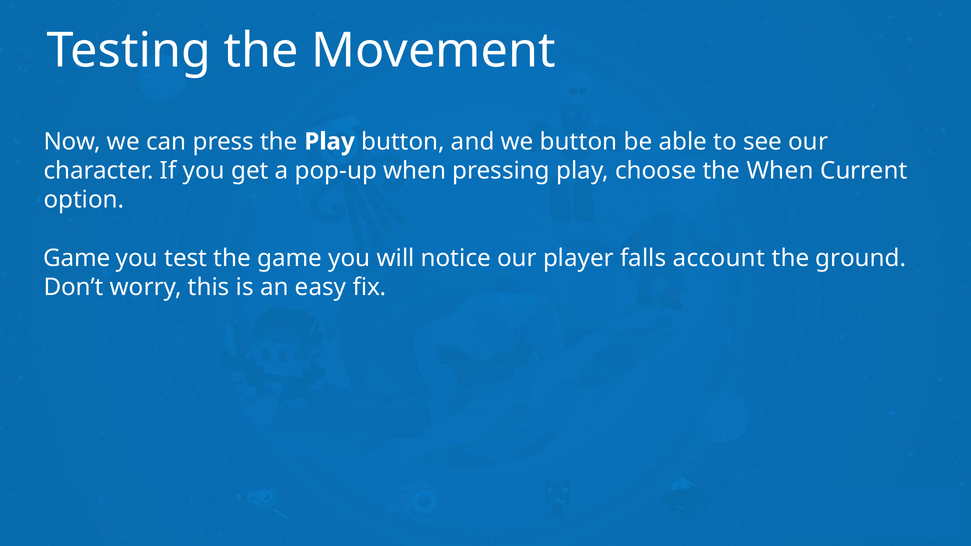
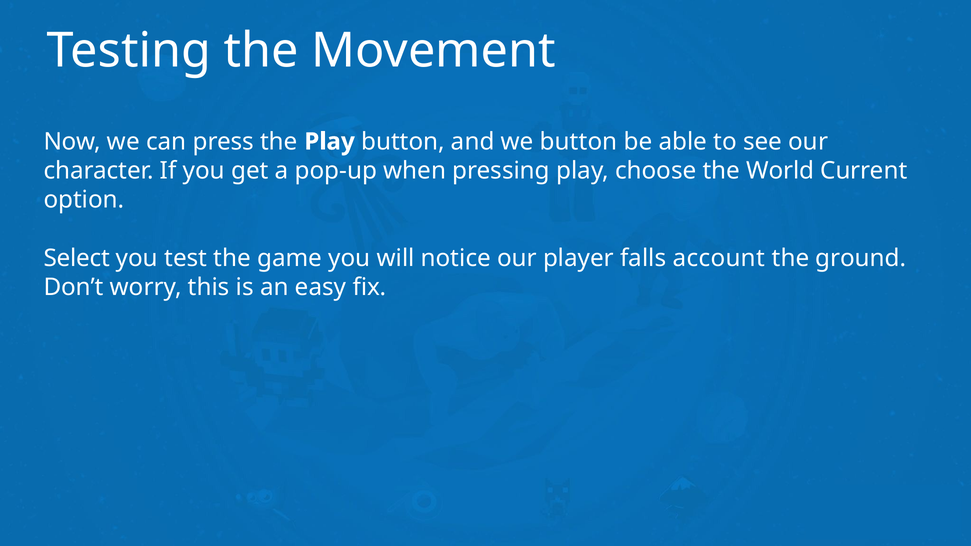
the When: When -> World (780, 171)
Game: Game -> Select (77, 258)
